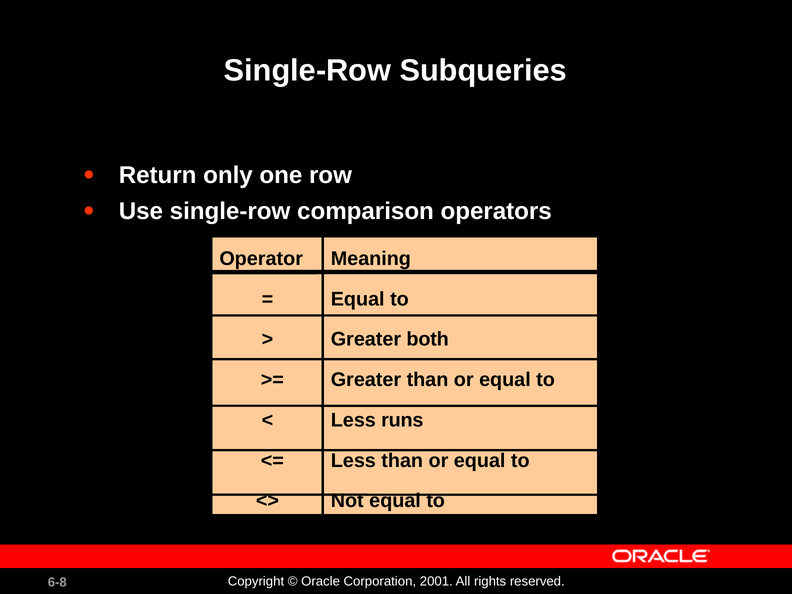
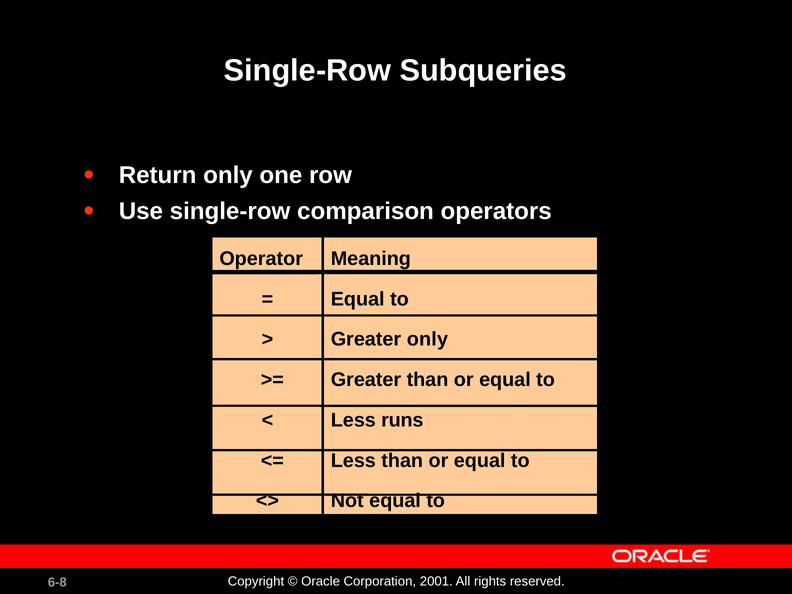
Greater both: both -> only (427, 339)
